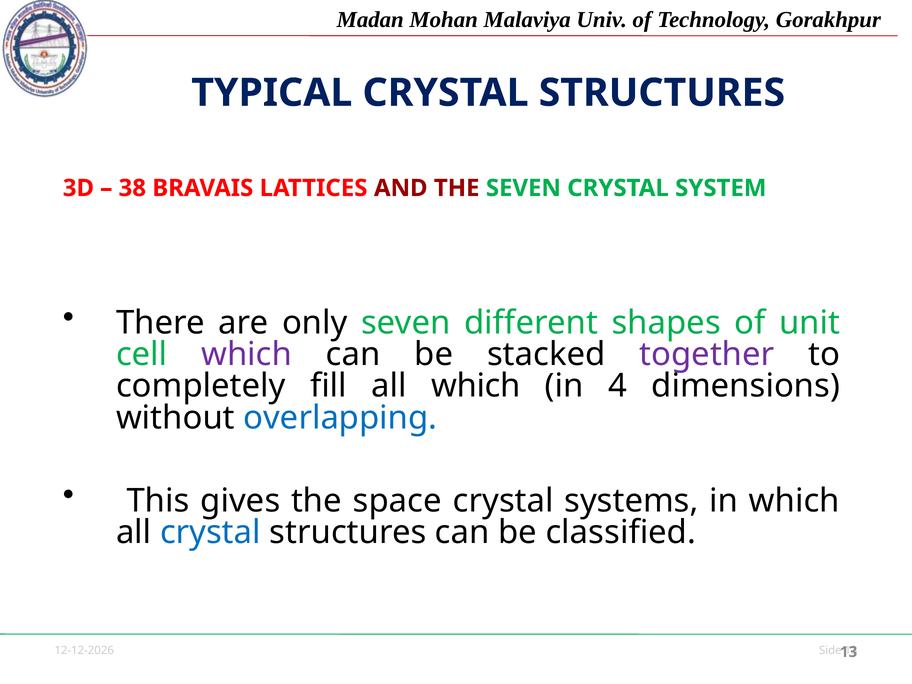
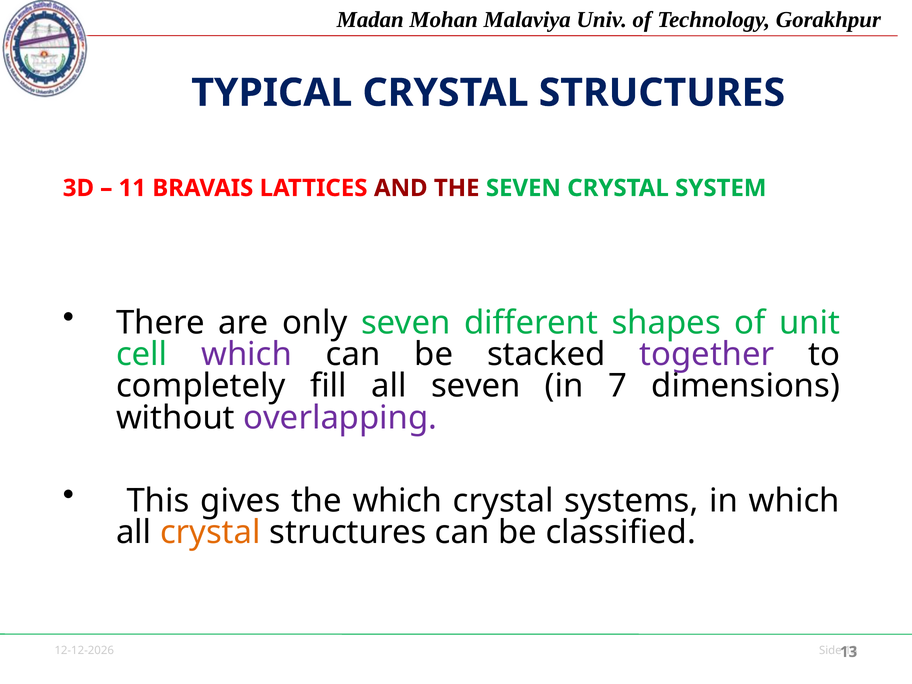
38: 38 -> 11 (132, 188)
all which: which -> seven (476, 386)
4: 4 -> 7 (617, 386)
overlapping colour: blue -> purple (340, 418)
the space: space -> which (397, 501)
crystal colour: blue -> orange (210, 532)
